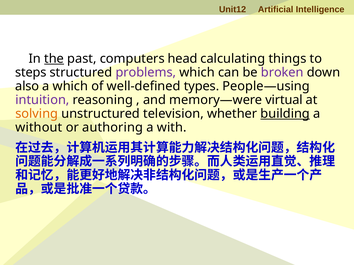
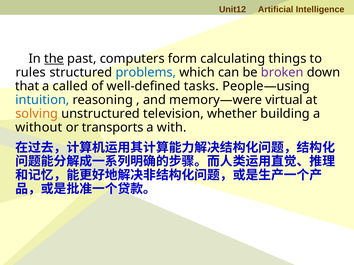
head: head -> form (183, 59)
steps: steps -> rules (31, 73)
problems colour: purple -> blue (146, 73)
also: also -> that (27, 86)
a which: which -> called (70, 86)
types: types -> tasks (201, 86)
intuition colour: purple -> blue (42, 100)
building underline: present -> none (285, 114)
authoring: authoring -> transports (113, 128)
